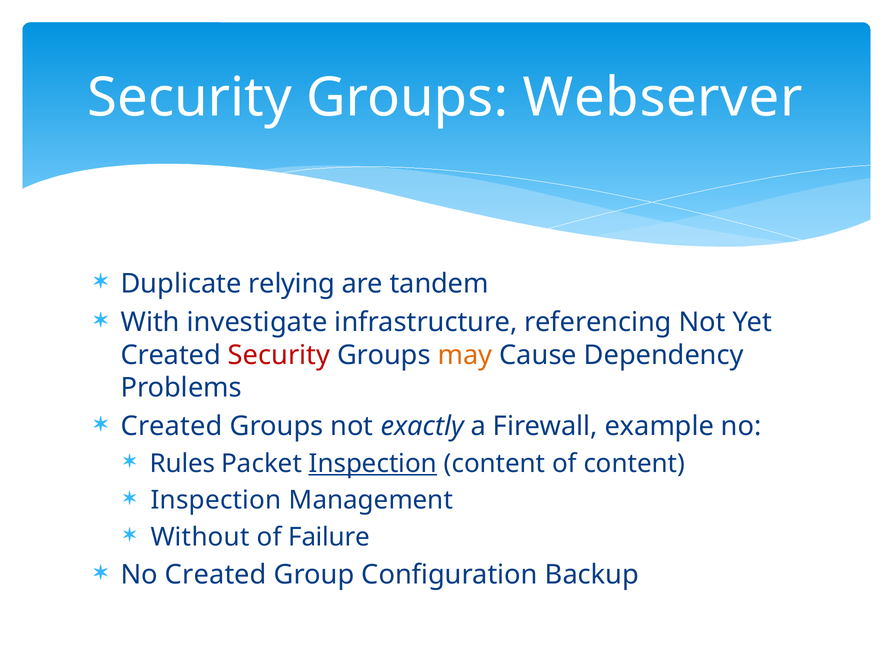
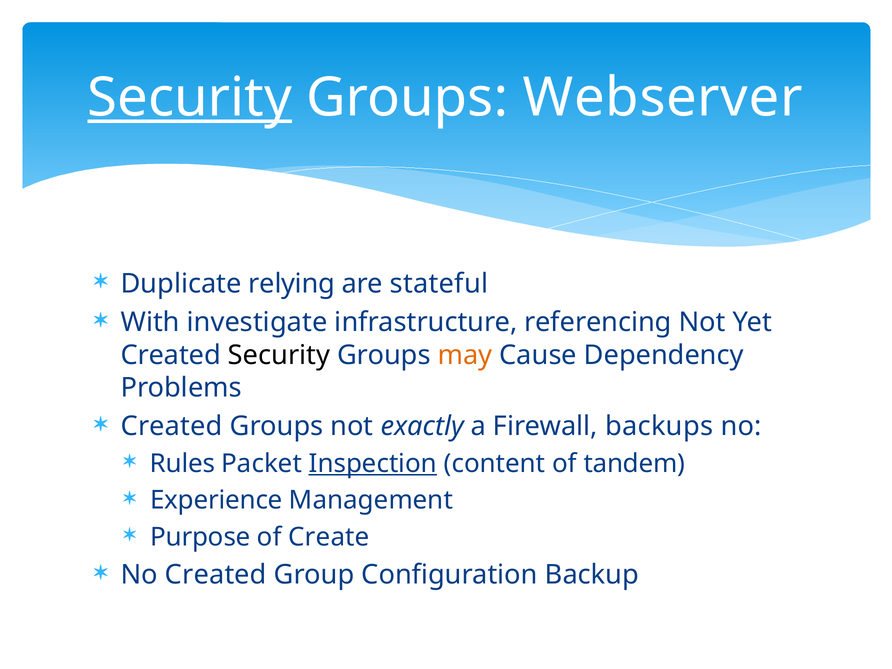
Security underline: none -> present (190, 98)
tandem: tandem -> stateful (439, 284)
Security colour: red -> black (279, 355)
example: example -> backups (659, 426)
of content: content -> tandem (634, 464)
Inspection: Inspection -> Experience (216, 500)
Without: Without -> Purpose (200, 537)
Failure: Failure -> Create (329, 537)
